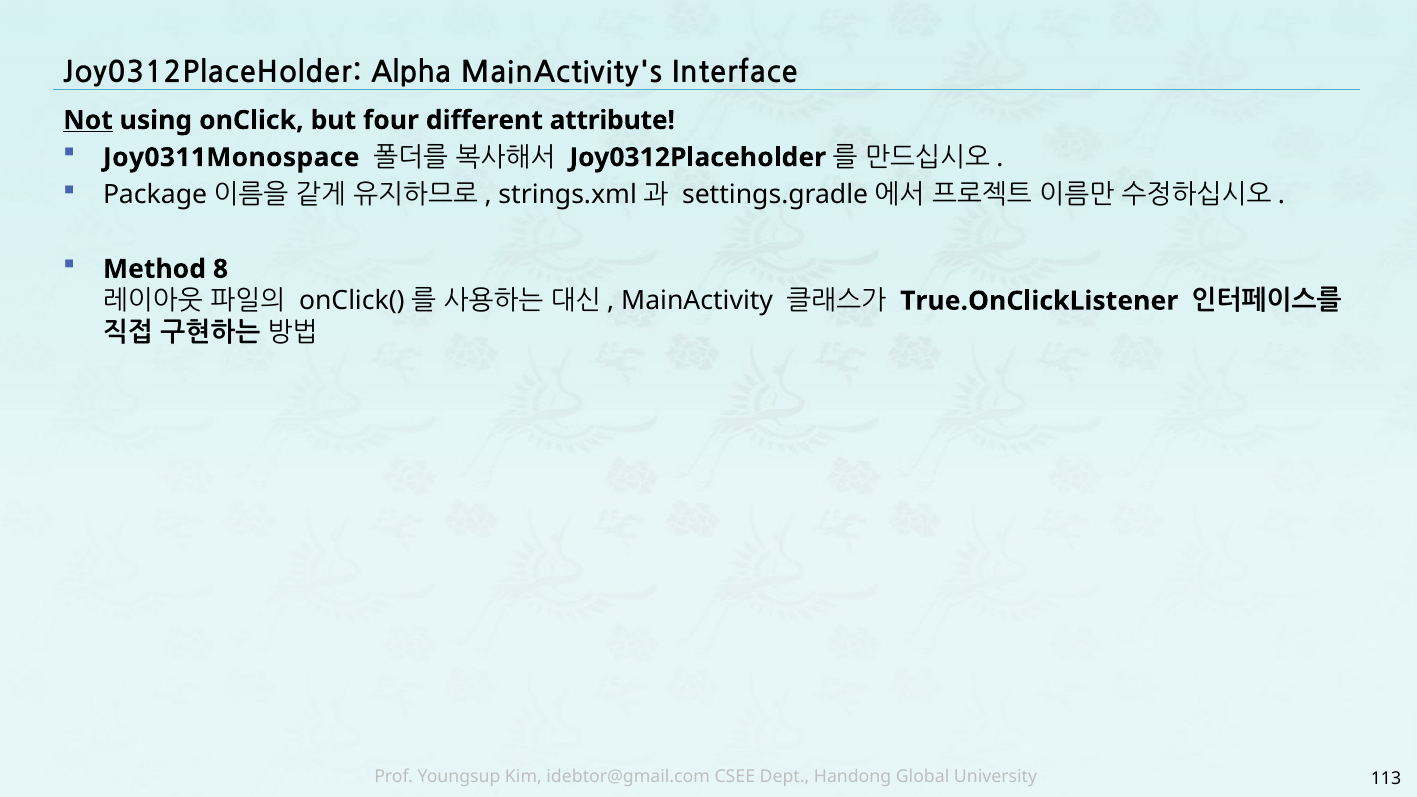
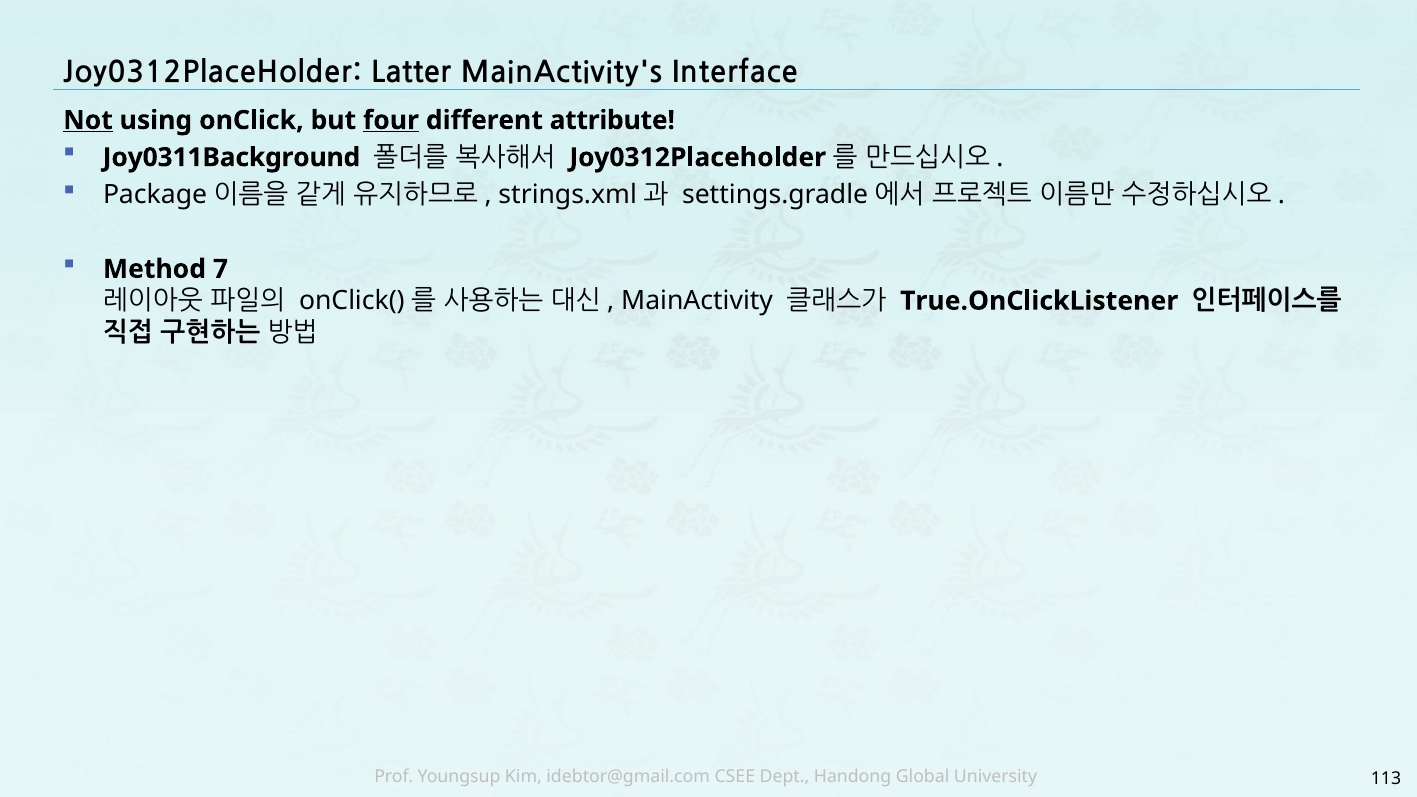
Alpha: Alpha -> Latter (411, 73)
four underline: none -> present (391, 120)
Joy0311Monospace: Joy0311Monospace -> Joy0311Background (232, 157)
8: 8 -> 7 (221, 269)
